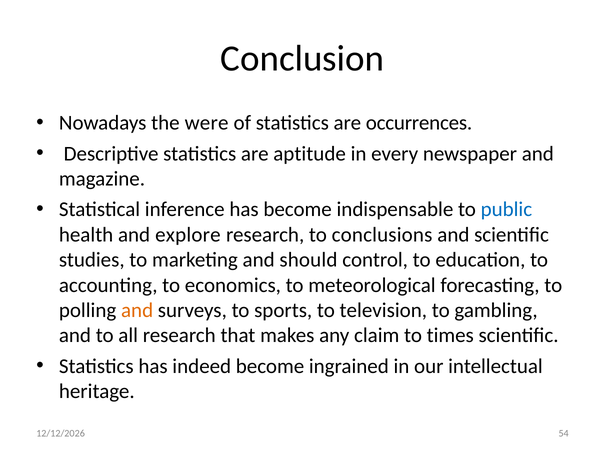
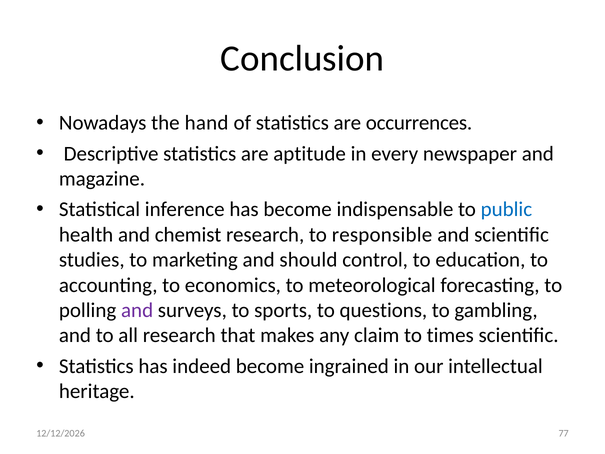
were: were -> hand (207, 123)
explore: explore -> chemist (188, 235)
conclusions: conclusions -> responsible (382, 235)
and colour: orange -> purple (137, 310)
television: television -> questions (383, 310)
54: 54 -> 77 (564, 433)
